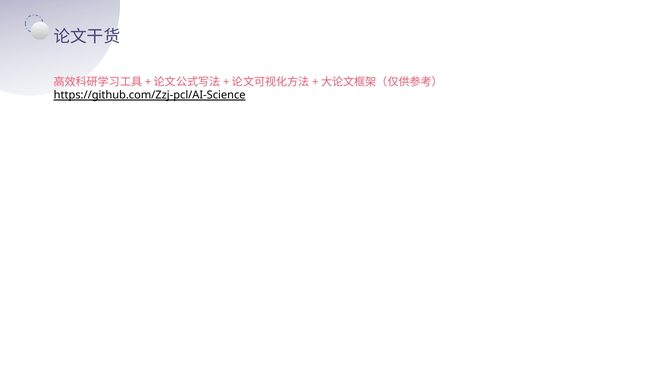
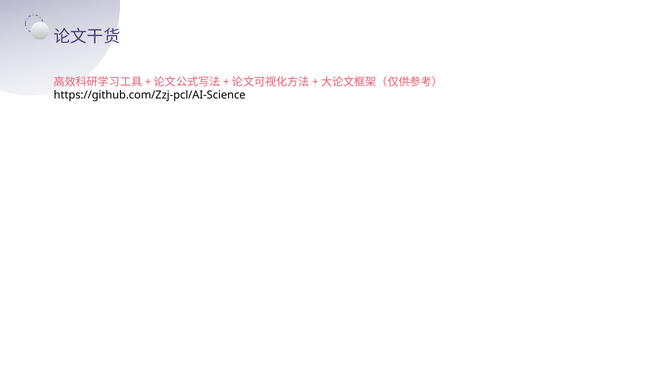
https://github.com/Zzj-pcl/AI-Science underline: present -> none (150, 95)
